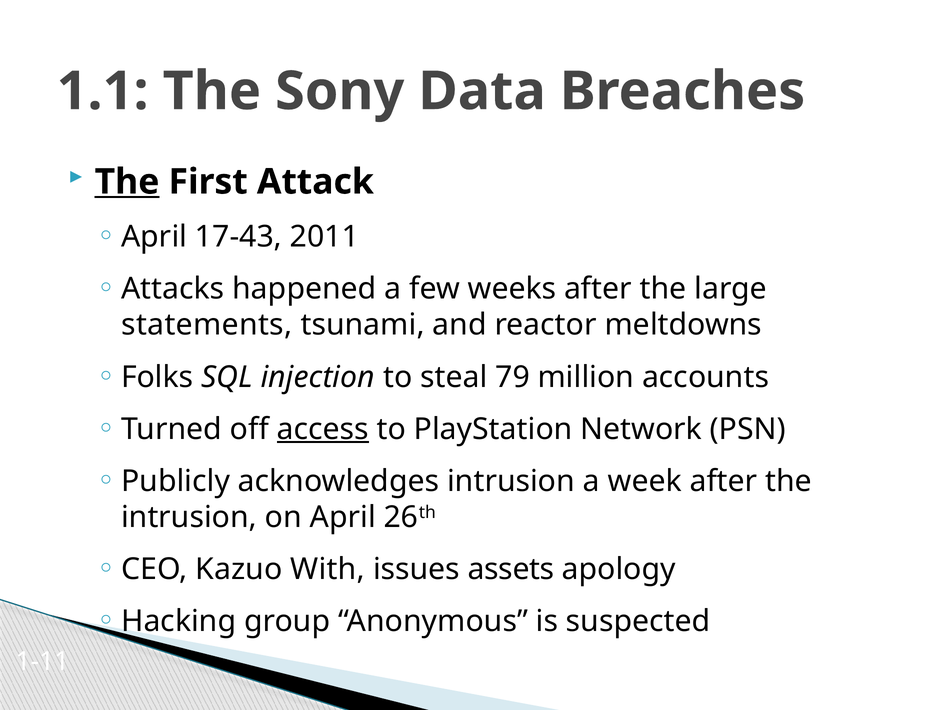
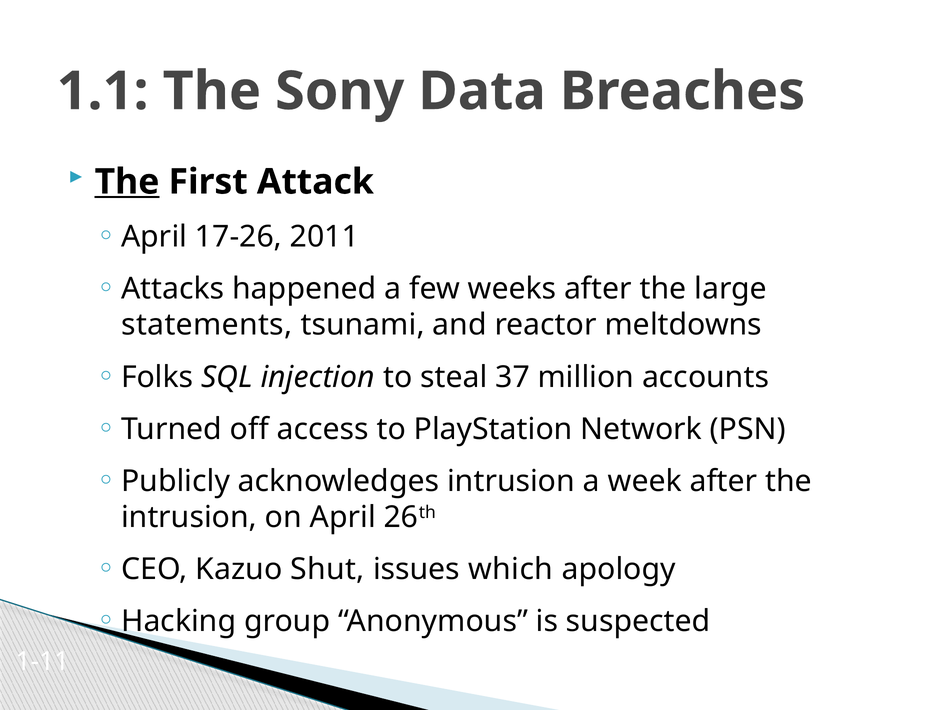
17-43: 17-43 -> 17-26 (238, 237)
79: 79 -> 37 (513, 377)
access underline: present -> none (323, 429)
With: With -> Shut (327, 570)
assets: assets -> which (511, 570)
